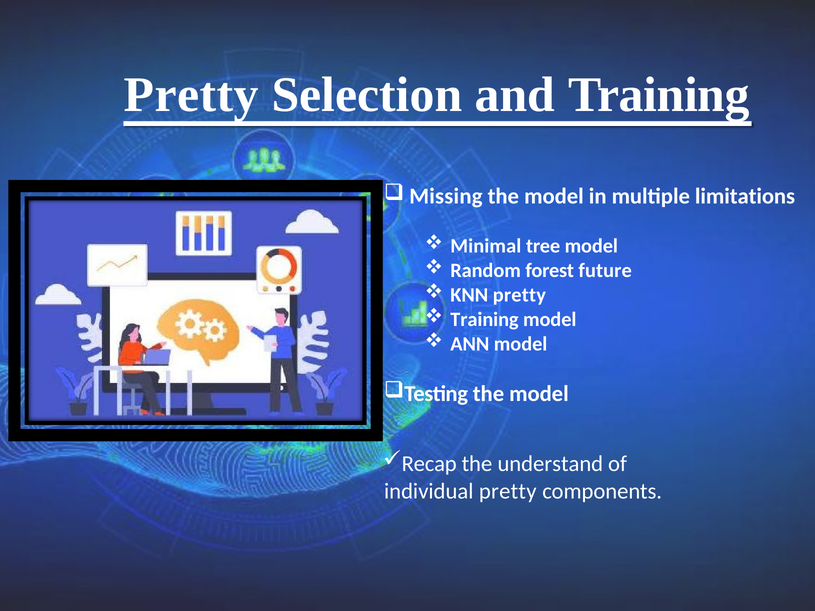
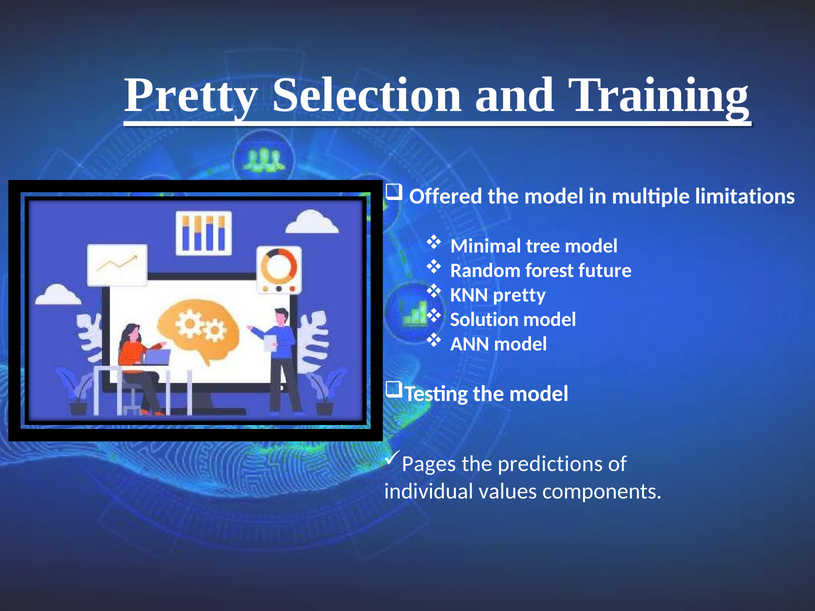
Missing: Missing -> Offered (446, 196)
Training: Training -> Solution (485, 320)
Recap: Recap -> Pages (429, 464)
understand: understand -> predictions (550, 464)
individual pretty: pretty -> values (508, 491)
